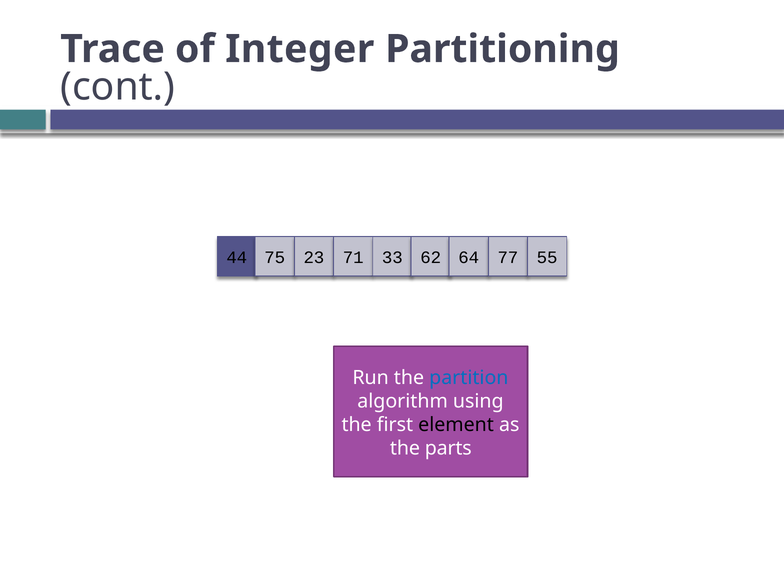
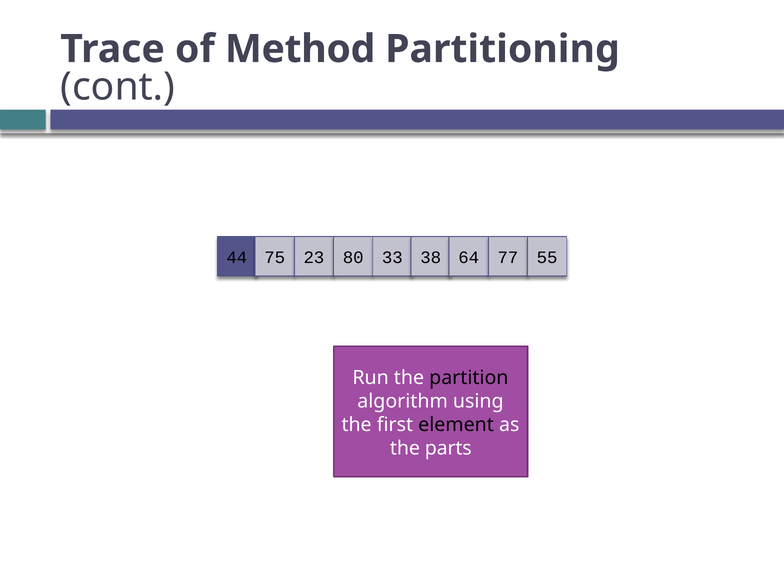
Integer: Integer -> Method (300, 49)
71: 71 -> 80 (353, 257)
62: 62 -> 38 (431, 257)
partition colour: blue -> black (469, 378)
